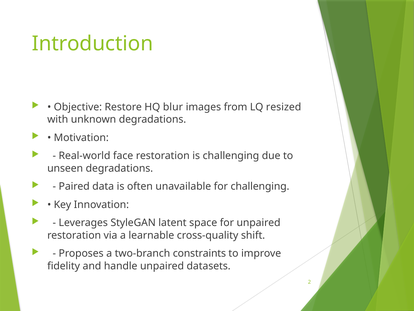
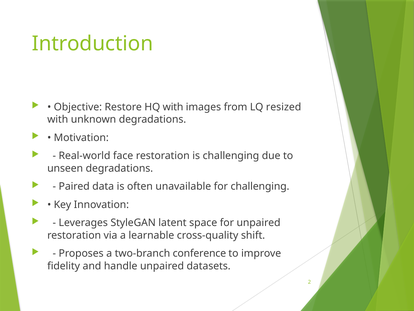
HQ blur: blur -> with (173, 107)
constraints: constraints -> conference (199, 253)
